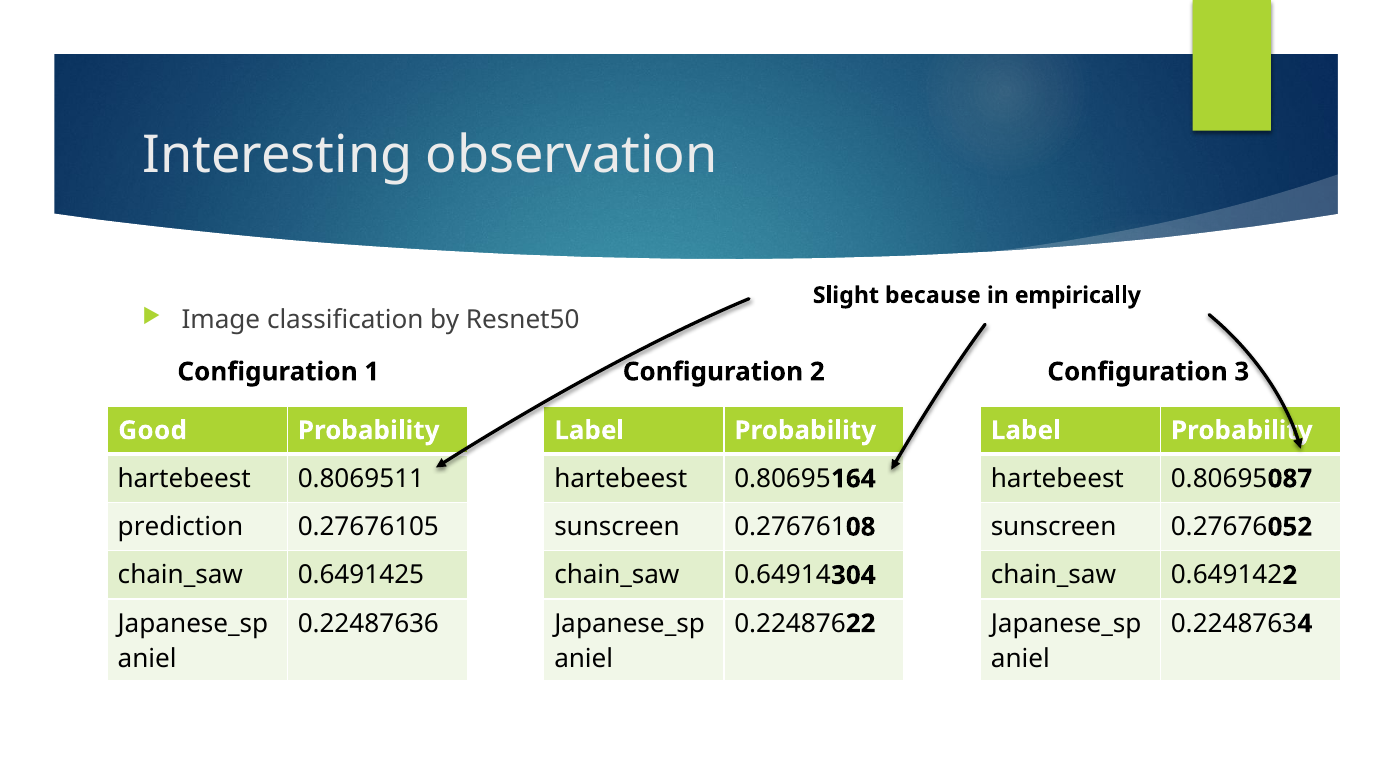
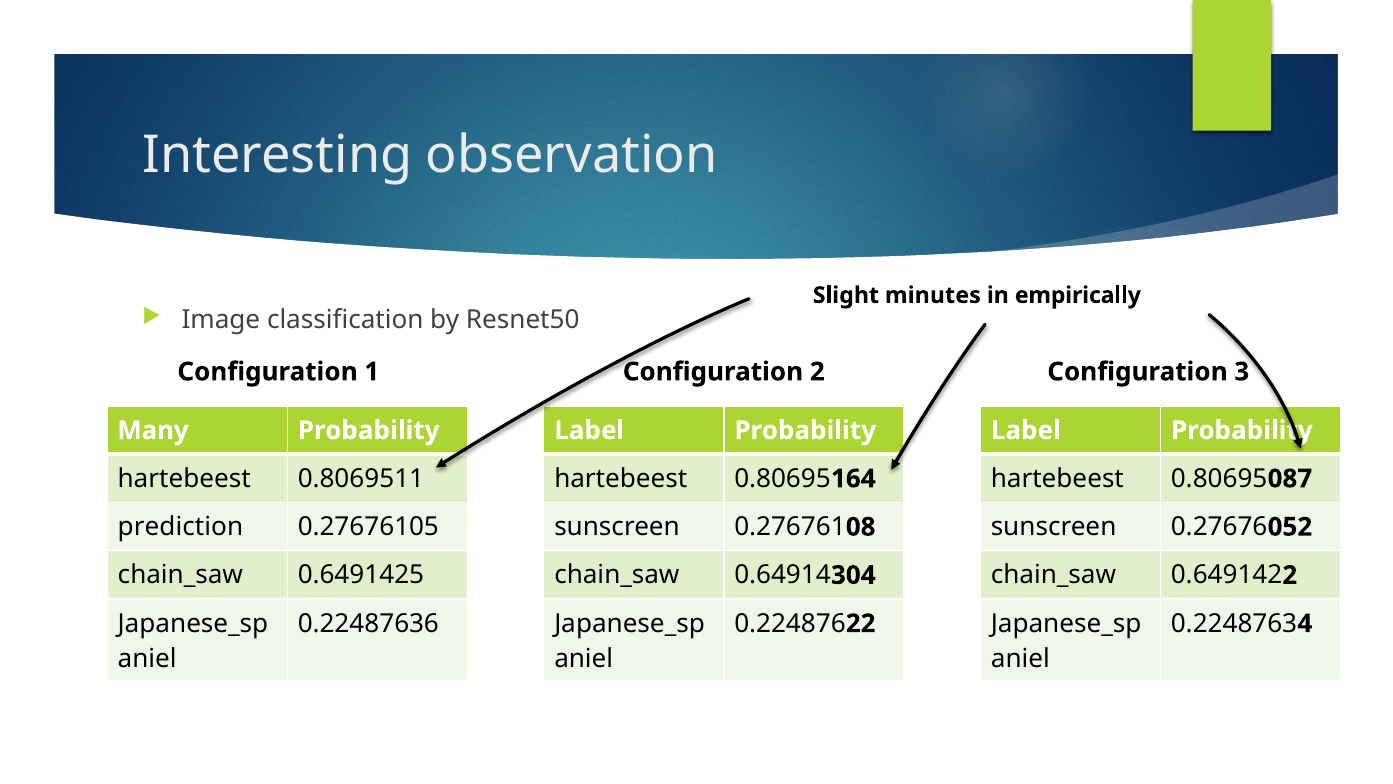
because: because -> minutes (933, 295)
Good: Good -> Many (153, 430)
